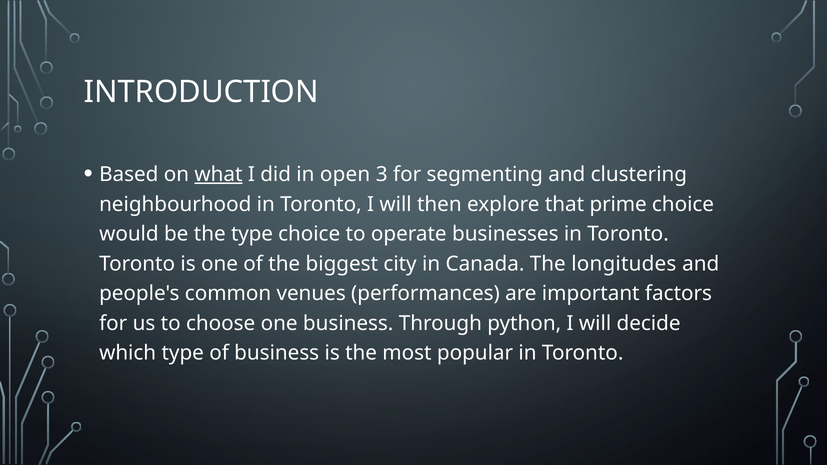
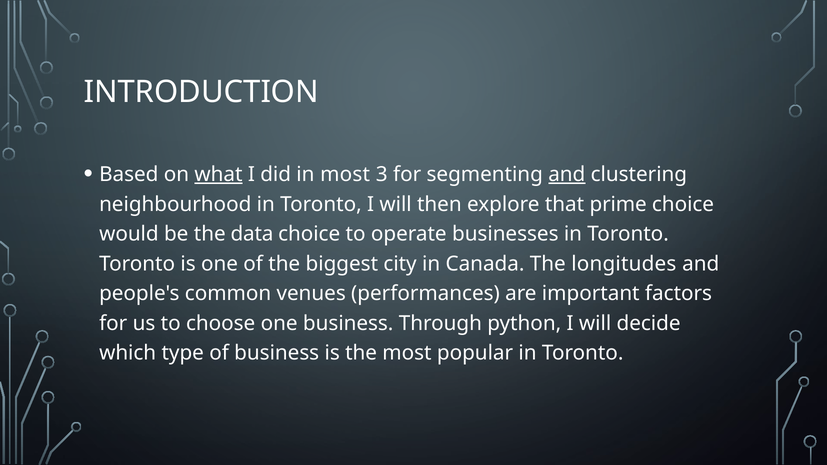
in open: open -> most (345, 175)
and underline: none -> present (567, 175)
the type: type -> data (252, 234)
